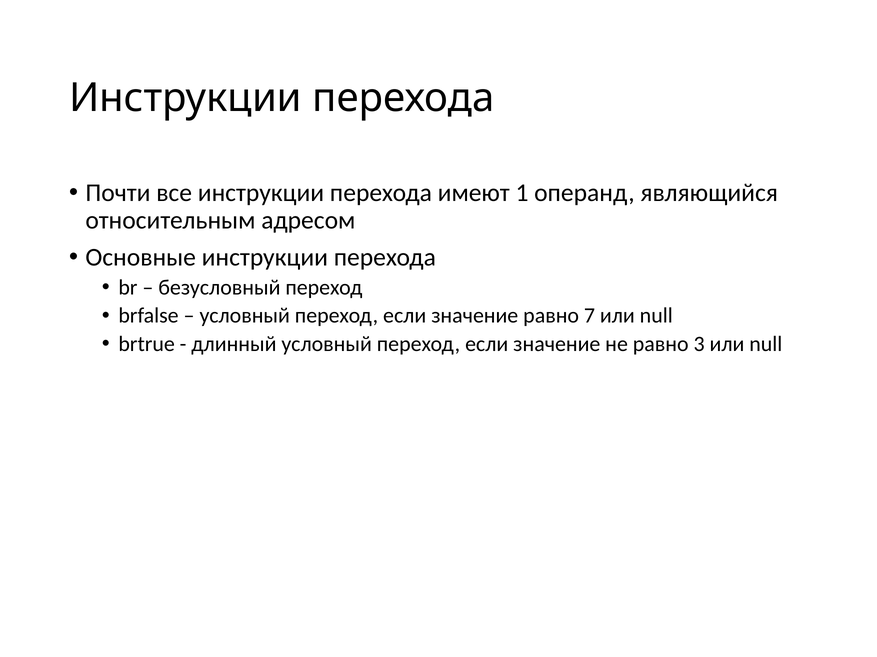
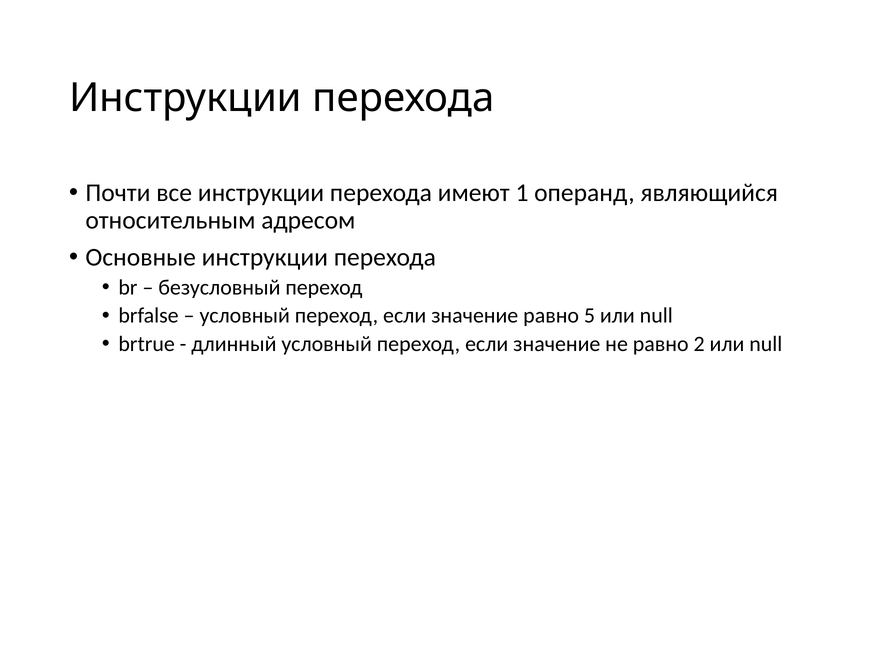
7: 7 -> 5 (589, 316)
3: 3 -> 2 (699, 344)
